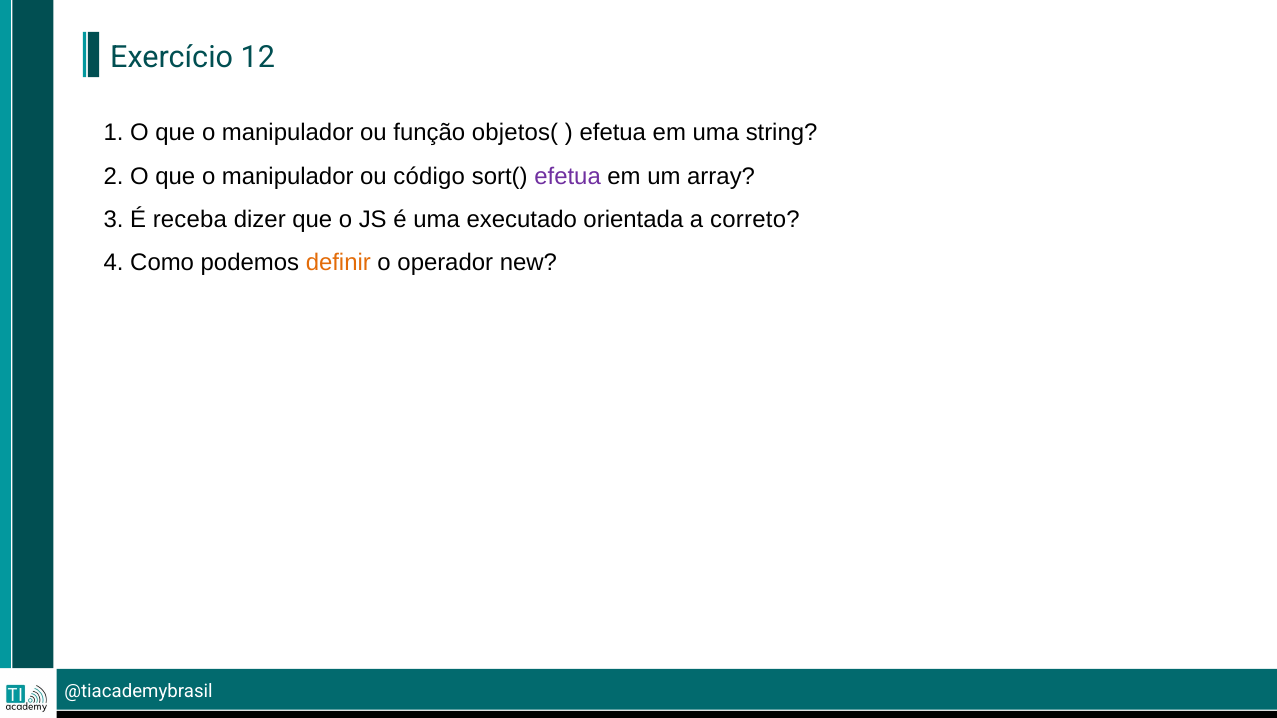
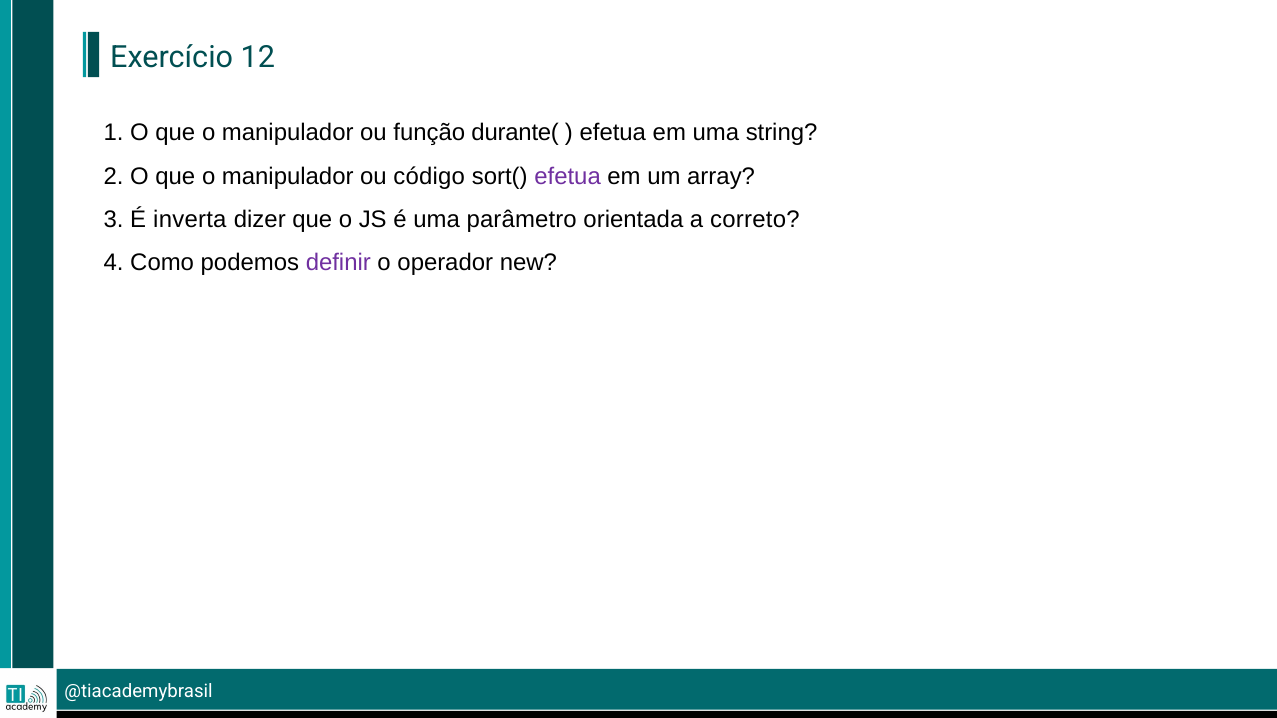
objetos(: objetos( -> durante( (515, 133)
receba: receba -> inverta (190, 219)
executado: executado -> parâmetro (522, 219)
definir colour: orange -> purple (338, 262)
